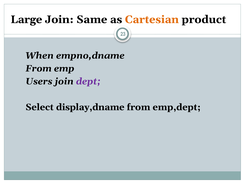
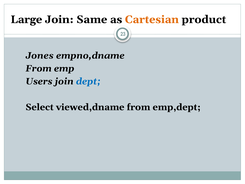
When: When -> Jones (40, 55)
dept colour: purple -> blue (88, 81)
display,dname: display,dname -> viewed,dname (90, 107)
